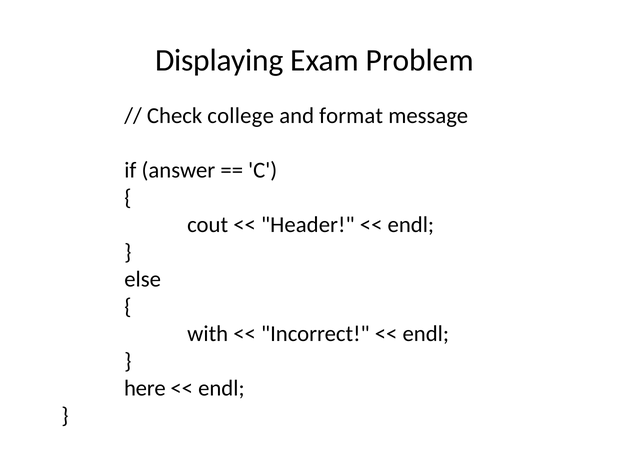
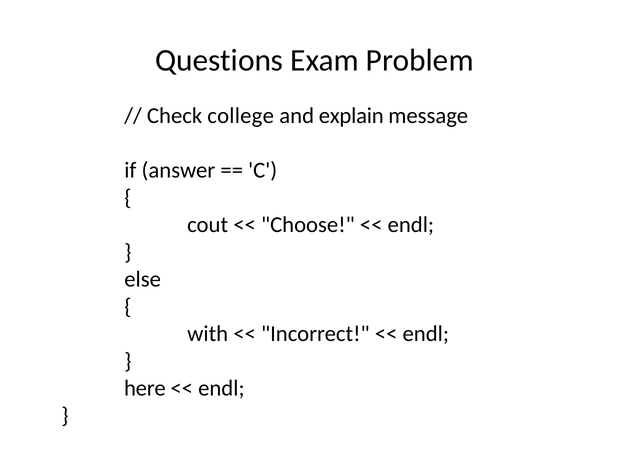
Displaying: Displaying -> Questions (219, 60)
format: format -> explain (351, 116)
Header: Header -> Choose (308, 225)
